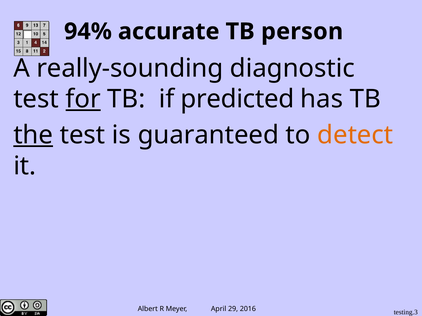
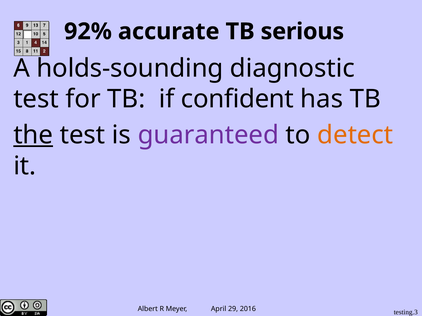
94%: 94% -> 92% (88, 32)
person: person -> serious (302, 32)
really-sounding: really-sounding -> holds-sounding (130, 68)
for underline: present -> none (83, 99)
predicted: predicted -> confident (237, 99)
guaranteed colour: black -> purple (208, 135)
